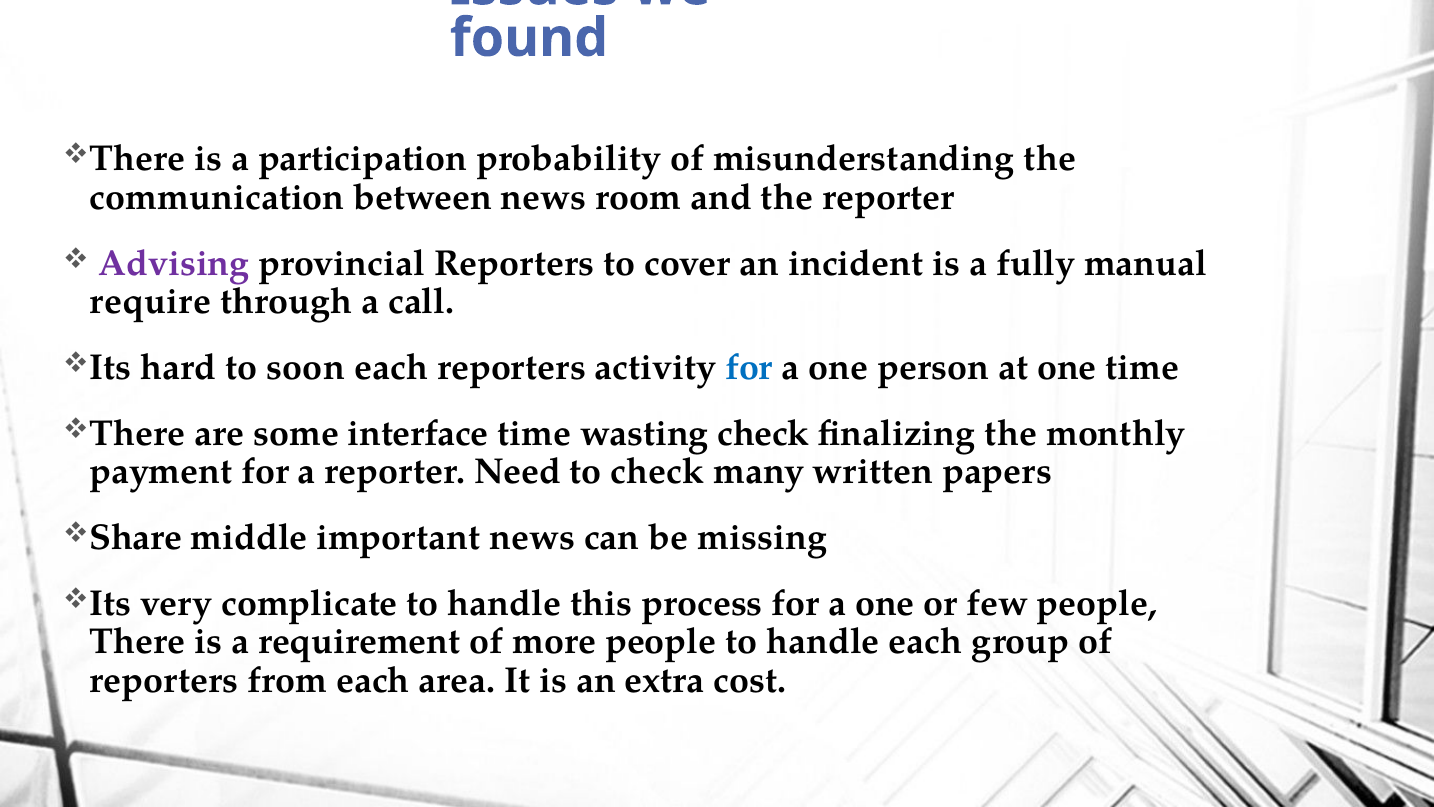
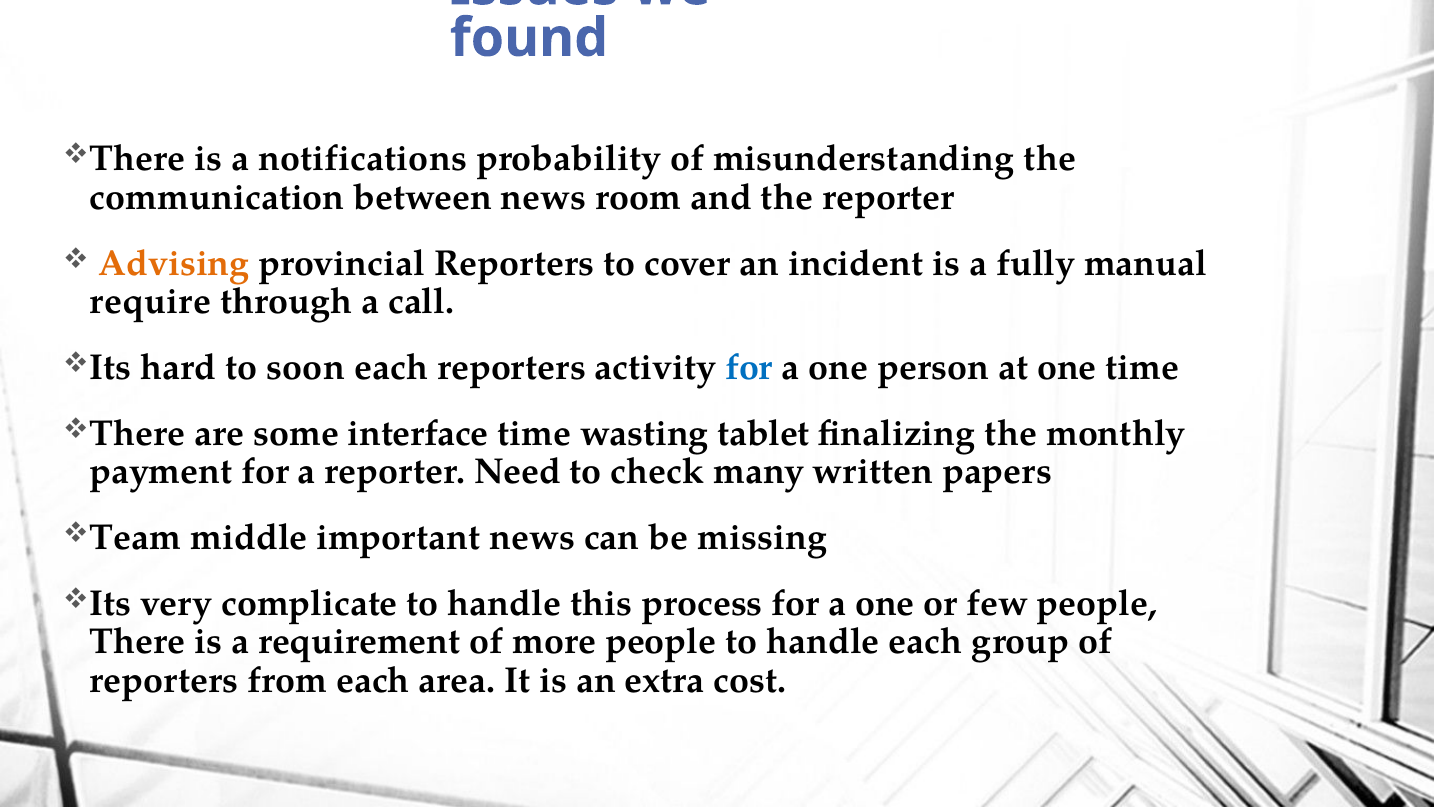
participation: participation -> notifications (363, 159)
Advising colour: purple -> orange (174, 263)
wasting check: check -> tablet (764, 433)
Share: Share -> Team (136, 538)
